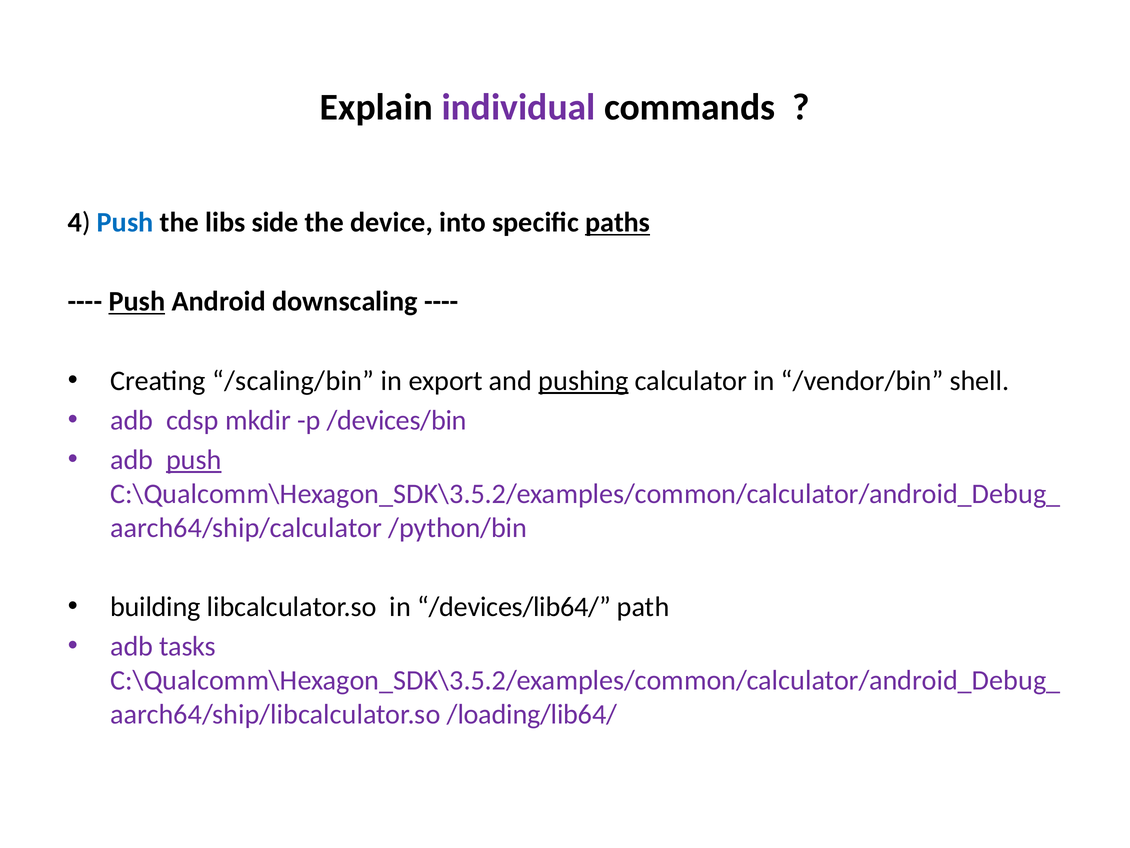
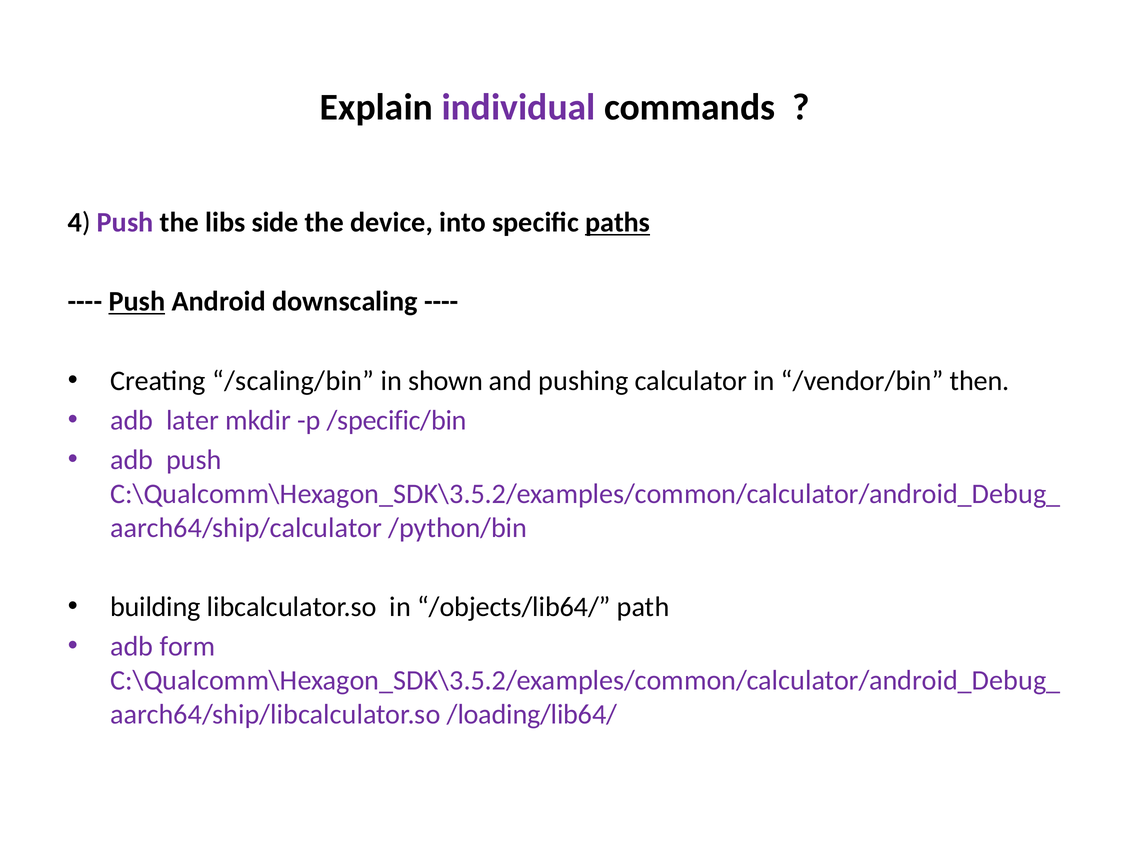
Push colour: blue -> purple (125, 222)
export: export -> shown (446, 381)
pushing underline: present -> none (583, 381)
shell: shell -> then (980, 381)
cdsp: cdsp -> later (192, 420)
/devices/bin: /devices/bin -> /specific/bin (397, 420)
push underline: present -> none (194, 460)
/devices/lib64/: /devices/lib64/ -> /objects/lib64/ (514, 607)
tasks: tasks -> form (187, 646)
